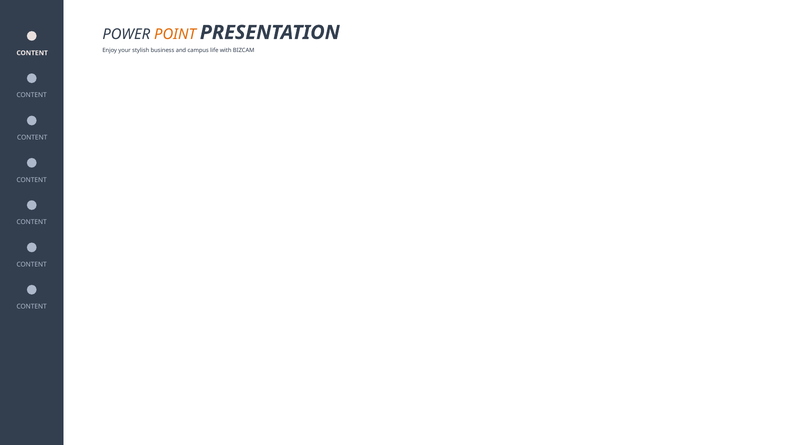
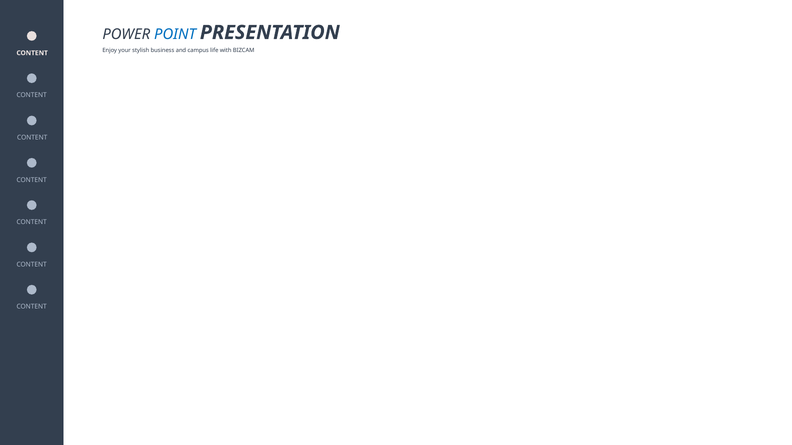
POINT colour: orange -> blue (175, 34)
